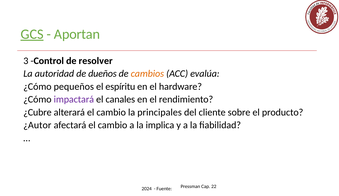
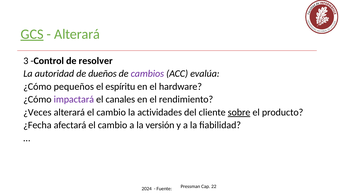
Aportan: Aportan -> Alterará (77, 34)
cambios colour: orange -> purple (147, 74)
¿Cubre: ¿Cubre -> ¿Veces (37, 112)
principales: principales -> actividades (160, 112)
sobre underline: none -> present (239, 112)
¿Autor: ¿Autor -> ¿Fecha (37, 125)
implica: implica -> versión (160, 125)
